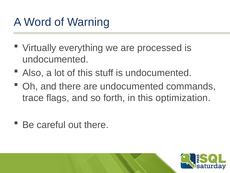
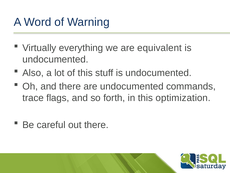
processed: processed -> equivalent (160, 48)
